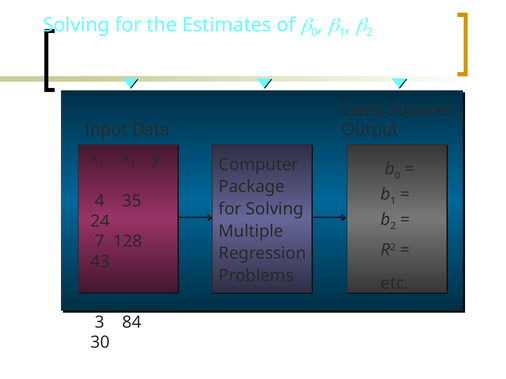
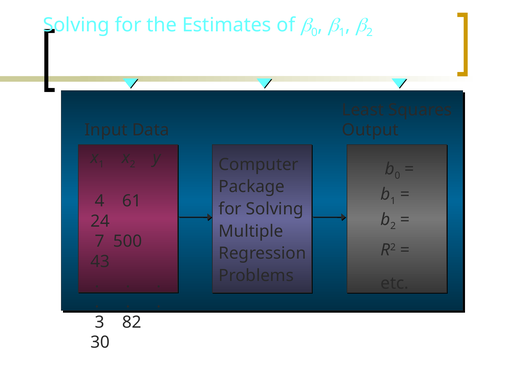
35: 35 -> 61 (132, 201)
128: 128 -> 500 (128, 242)
84: 84 -> 82 (132, 323)
